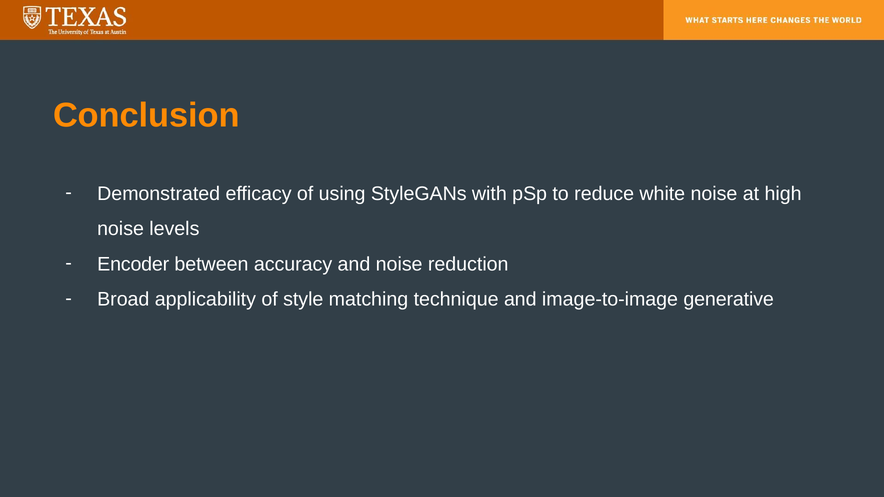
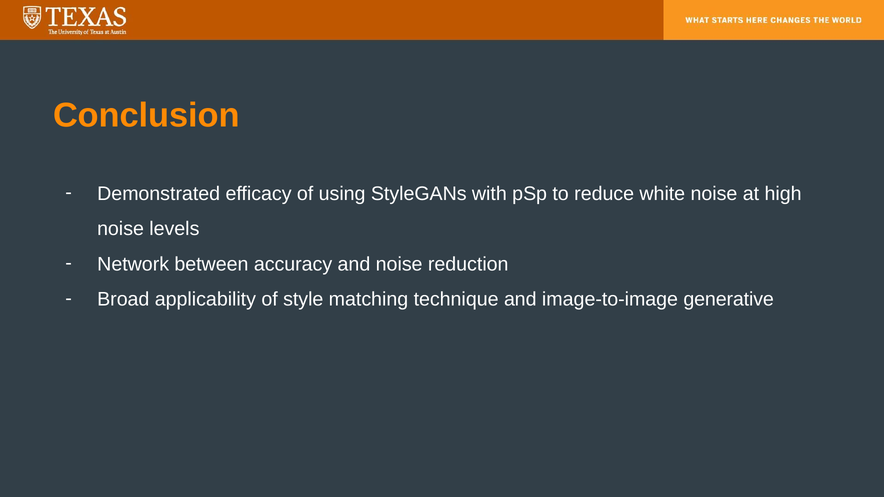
Encoder: Encoder -> Network (133, 264)
